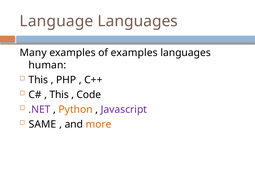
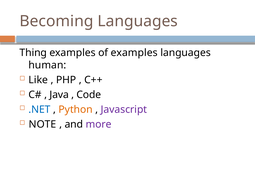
Language: Language -> Becoming (57, 21)
Many: Many -> Thing (33, 53)
This: This -> Like (38, 80)
This: This -> Java (59, 95)
.NET colour: purple -> blue (40, 110)
SAME: SAME -> NOTE (42, 124)
more colour: orange -> purple (99, 124)
